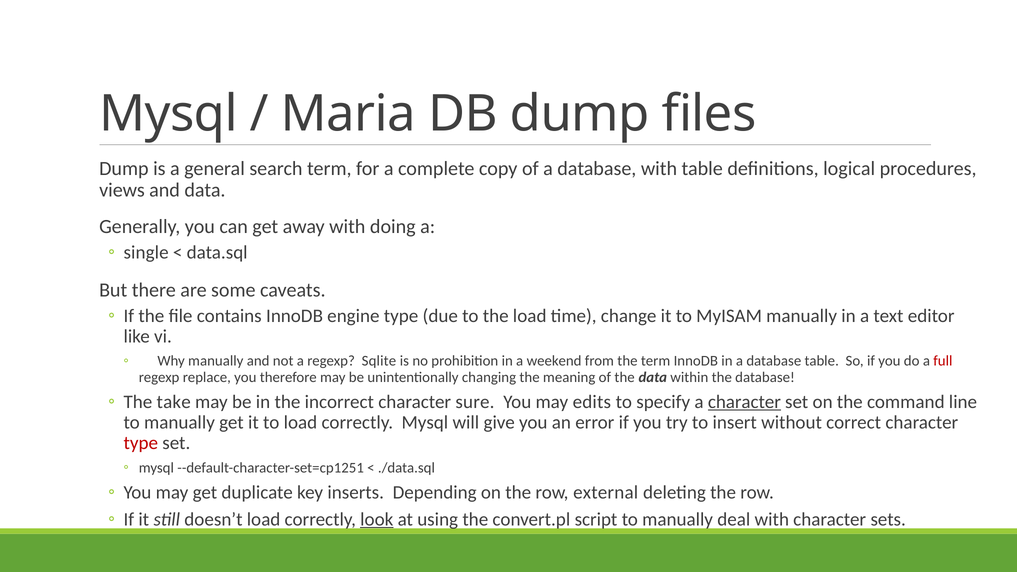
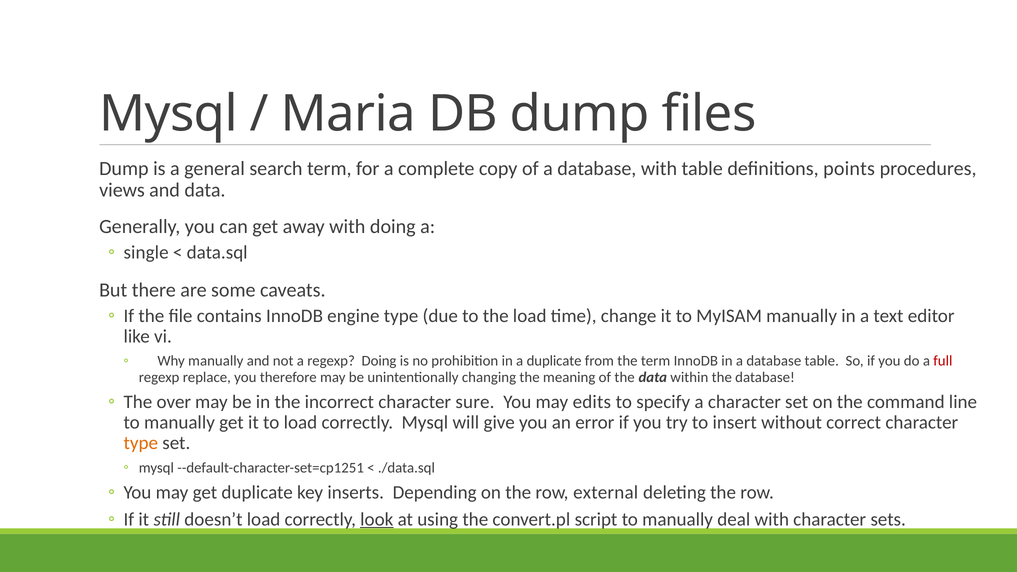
logical: logical -> points (849, 169)
regexp Sqlite: Sqlite -> Doing (379, 361)
a weekend: weekend -> duplicate (554, 361)
take: take -> over (174, 402)
character underline: present -> none (744, 402)
type colour: red -> orange (141, 443)
